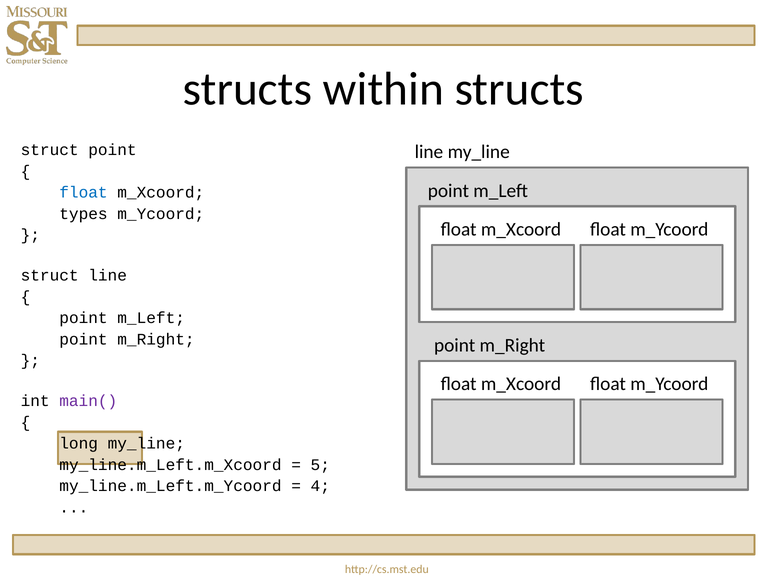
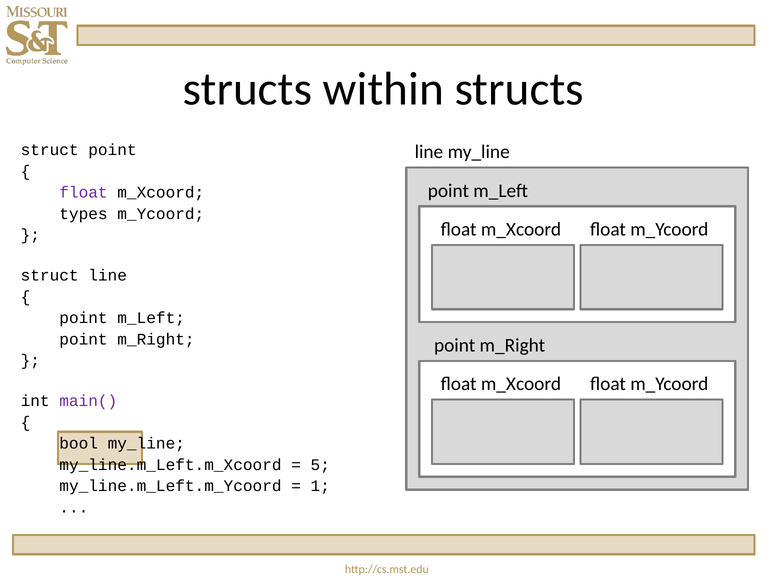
float colour: blue -> purple (83, 193)
long: long -> bool (79, 444)
4: 4 -> 1 (320, 487)
